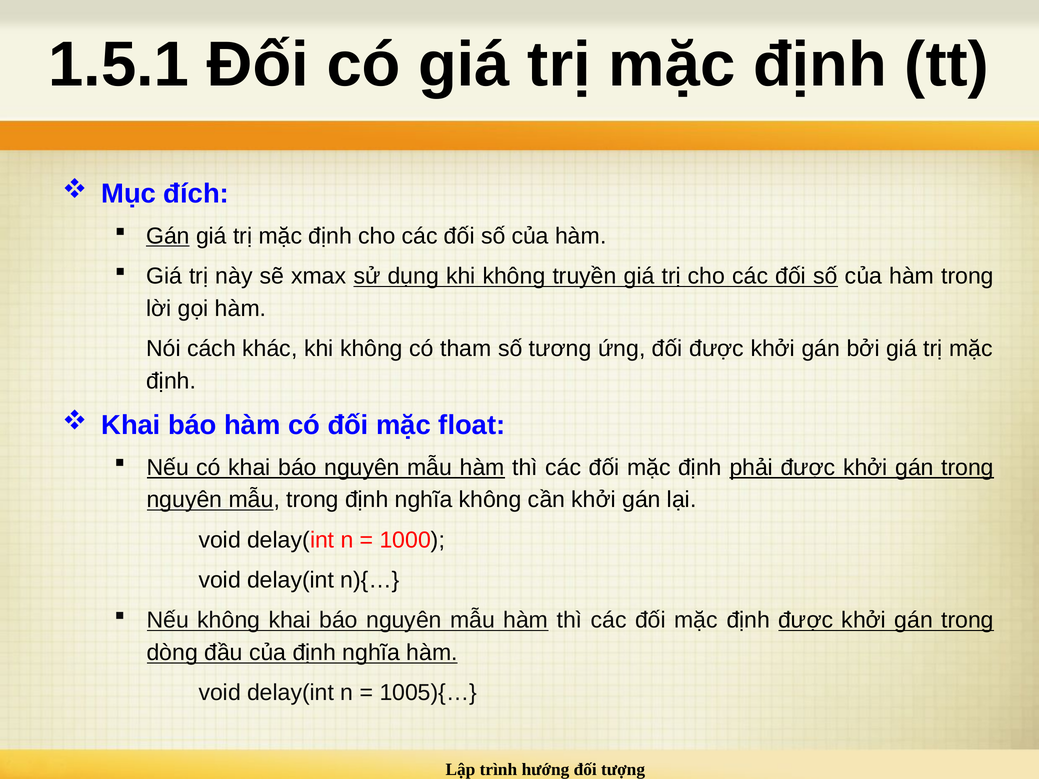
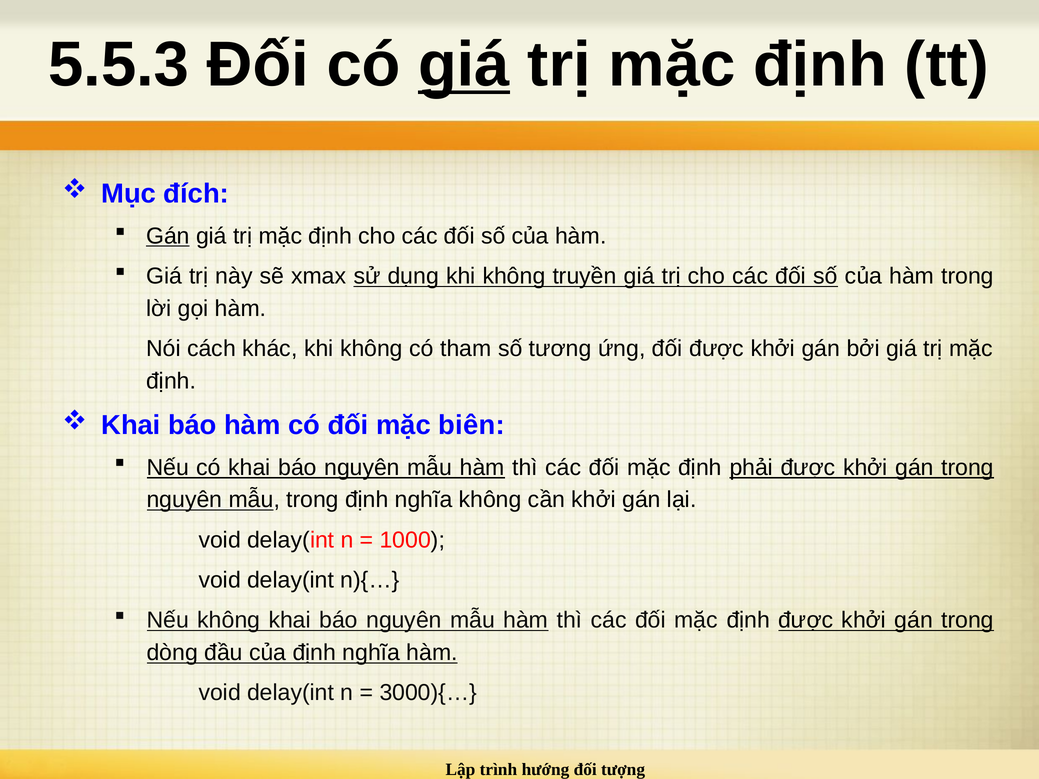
1.5.1: 1.5.1 -> 5.5.3 (119, 65)
giá underline: none -> present (464, 65)
float: float -> biên (472, 425)
1005){…: 1005){… -> 3000){… (428, 693)
